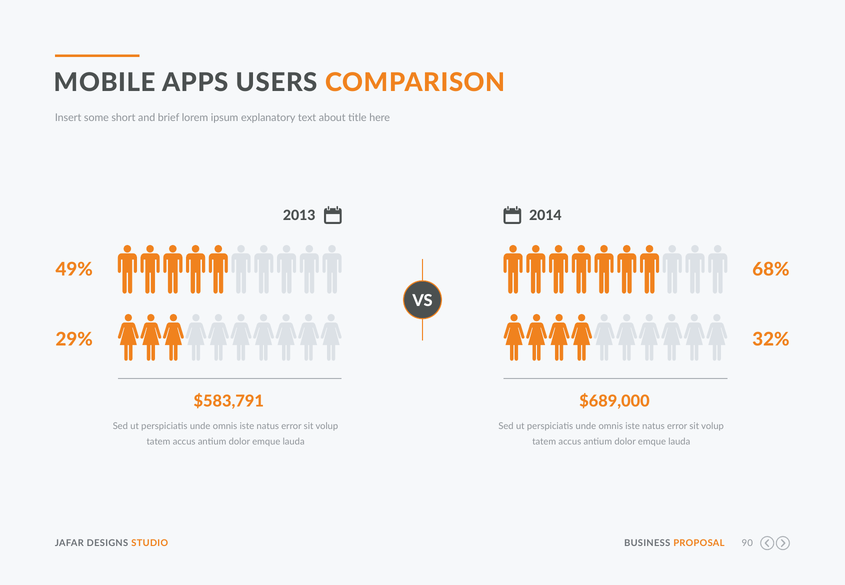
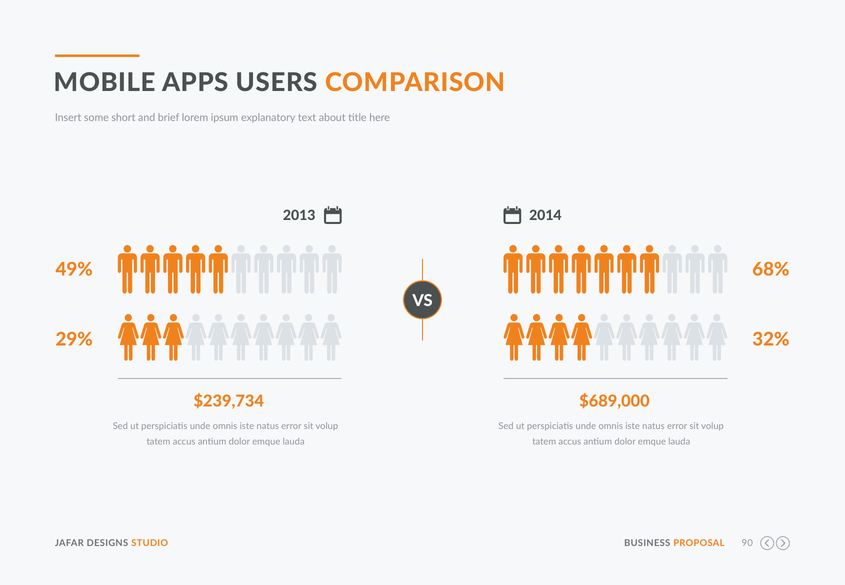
$583,791: $583,791 -> $239,734 (229, 401)
